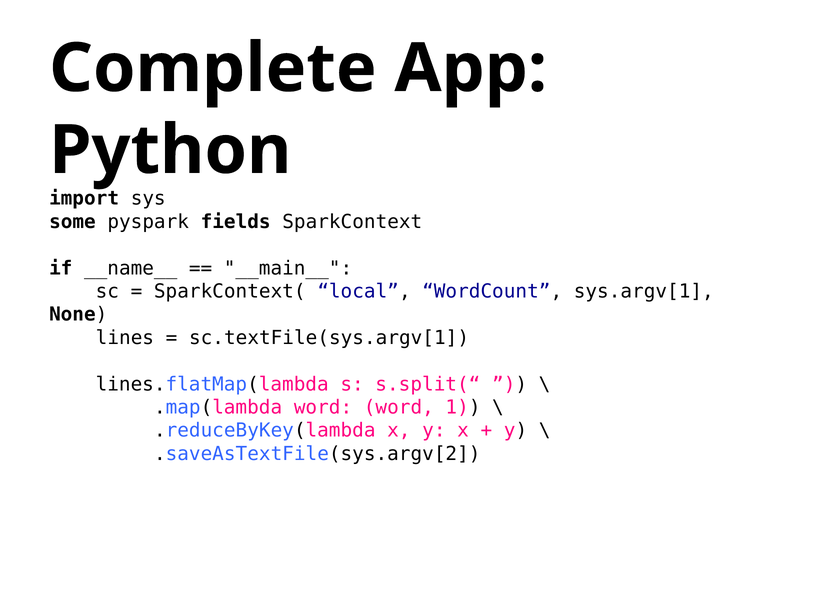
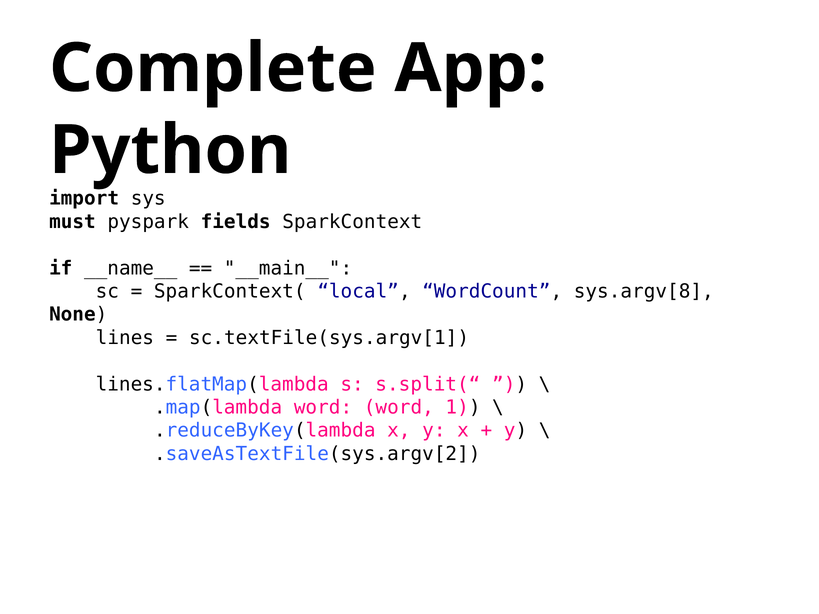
some: some -> must (72, 222)
sys.argv[1: sys.argv[1 -> sys.argv[8 (644, 291)
